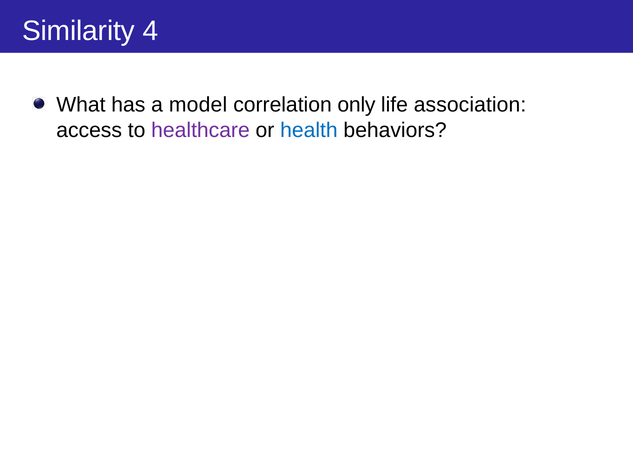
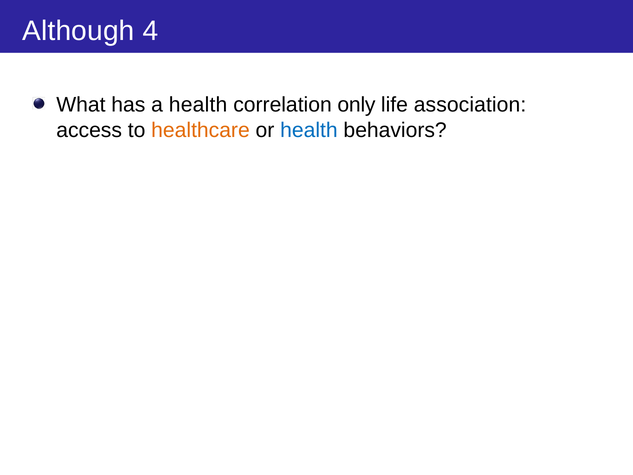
Similarity: Similarity -> Although (78, 31)
a model: model -> health (198, 105)
healthcare colour: purple -> orange (201, 130)
